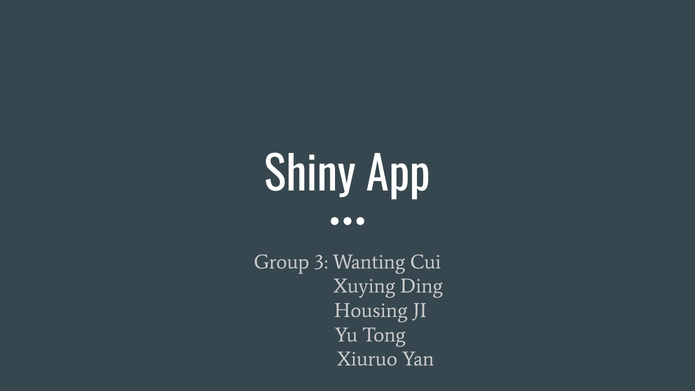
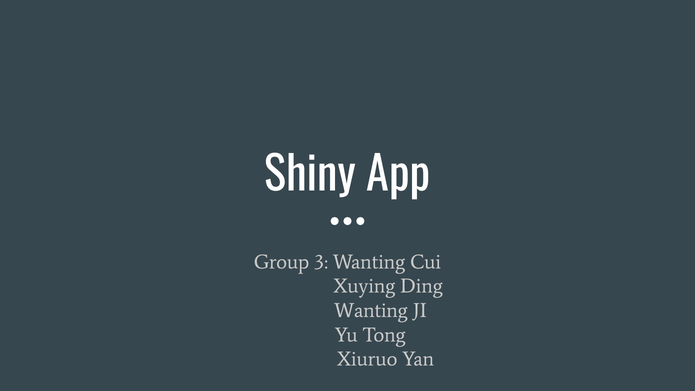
Housing: Housing -> Wanting (371, 310)
